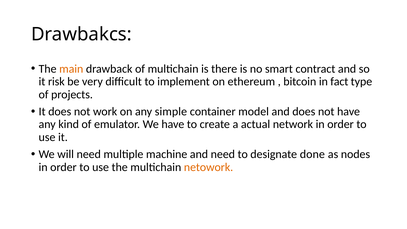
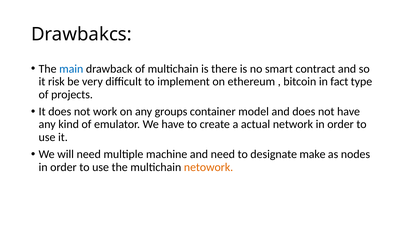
main colour: orange -> blue (71, 69)
simple: simple -> groups (171, 112)
done: done -> make (313, 154)
